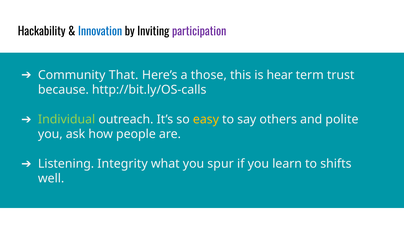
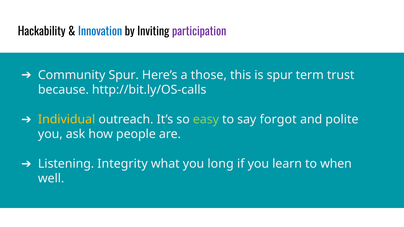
Community That: That -> Spur (124, 75)
is hear: hear -> spur (280, 75)
Individual colour: light green -> yellow (67, 120)
easy colour: yellow -> light green (206, 120)
others: others -> forgot (278, 120)
spur: spur -> long (221, 164)
shifts: shifts -> when (336, 164)
